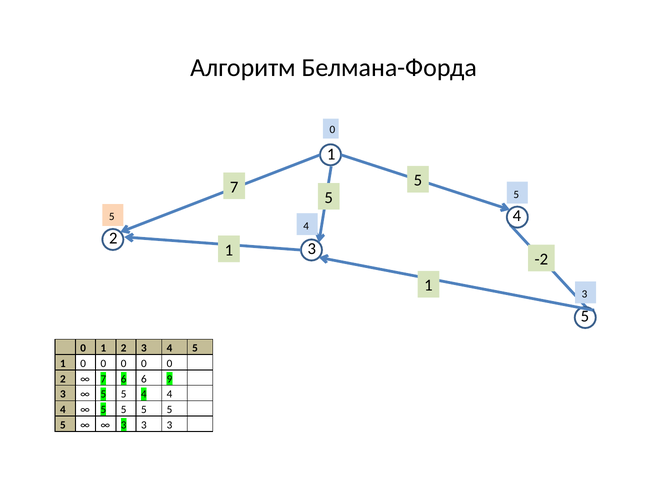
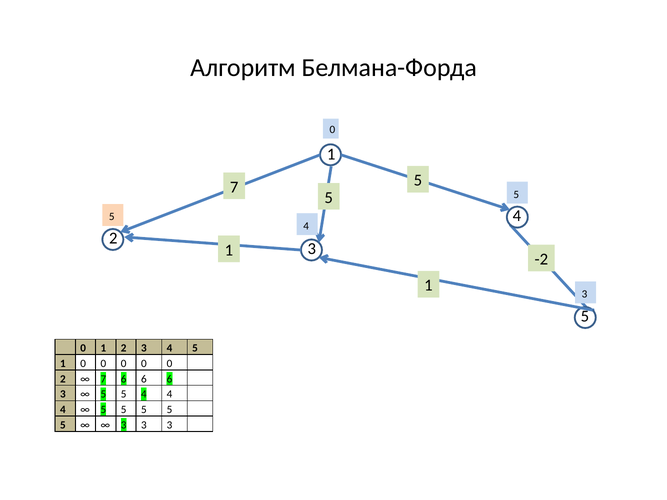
6 6 9: 9 -> 6 (170, 379)
